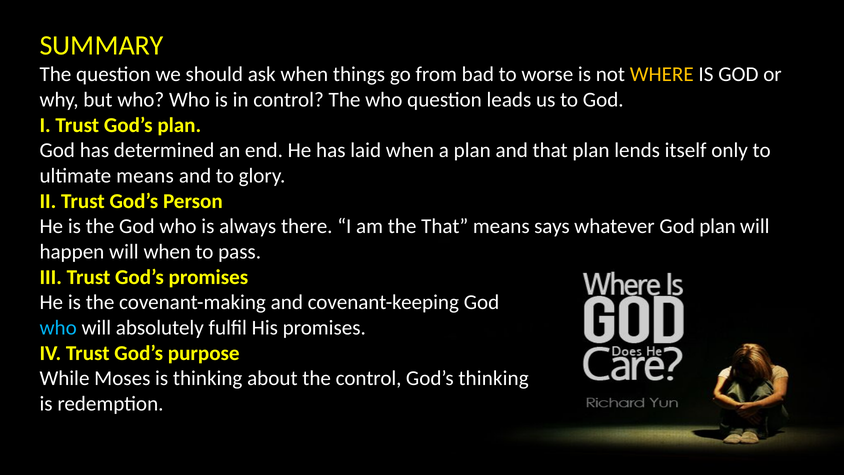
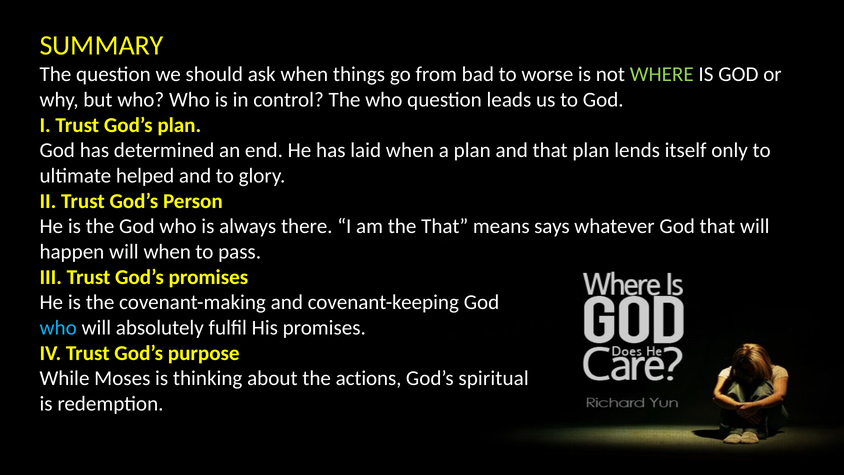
WHERE colour: yellow -> light green (662, 74)
ultimate means: means -> helped (145, 176)
God plan: plan -> that (717, 226)
the control: control -> actions (369, 378)
God’s thinking: thinking -> spiritual (494, 378)
